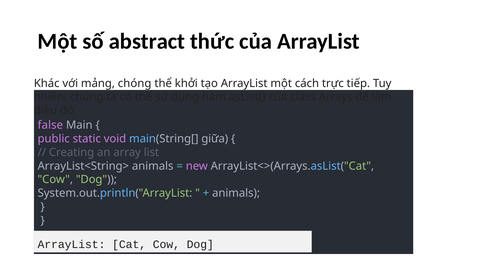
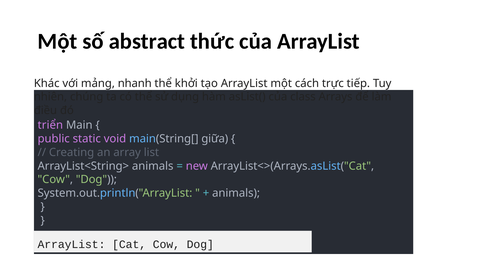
chóng: chóng -> nhanh (135, 83)
false: false -> triển (50, 125)
